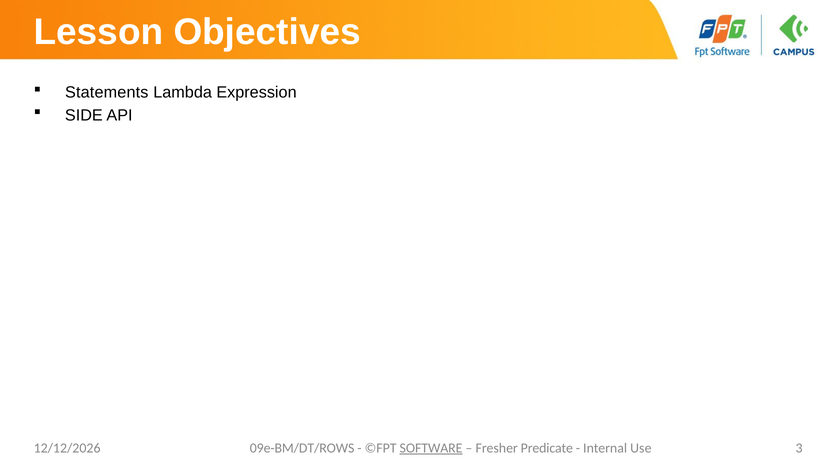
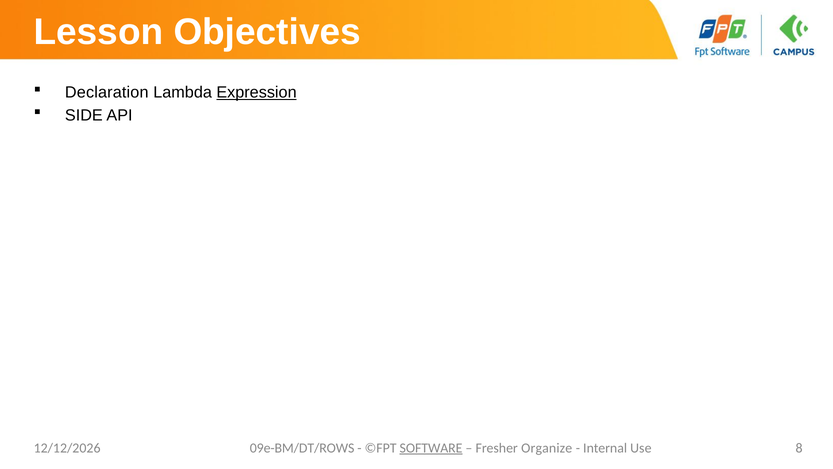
Statements: Statements -> Declaration (107, 92)
Expression underline: none -> present (257, 92)
Predicate: Predicate -> Organize (547, 448)
3: 3 -> 8 (799, 448)
